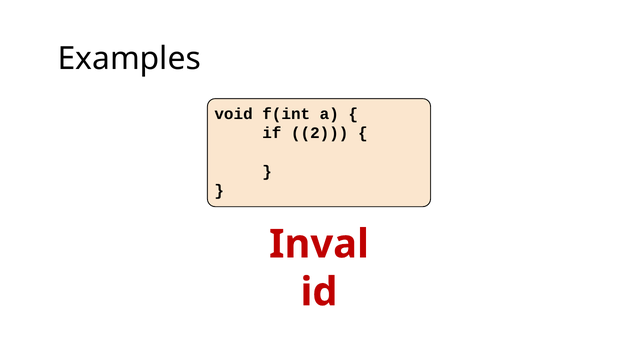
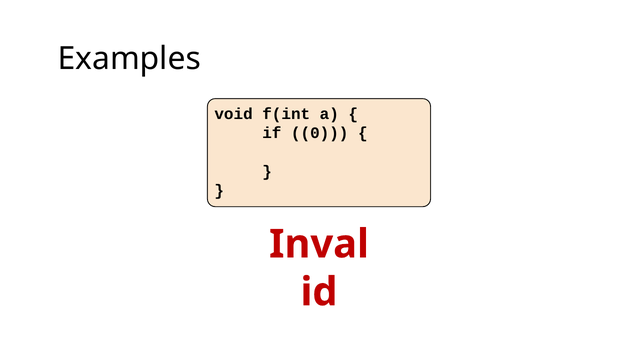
2: 2 -> 0 (320, 133)
